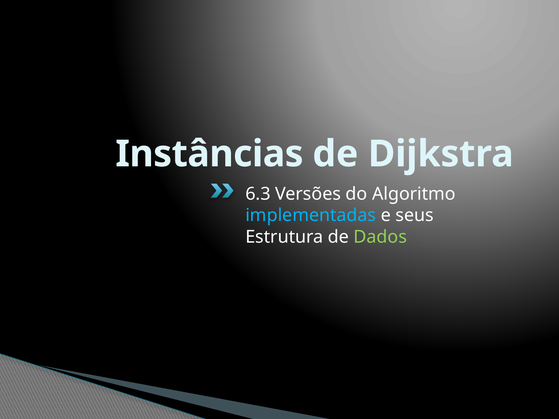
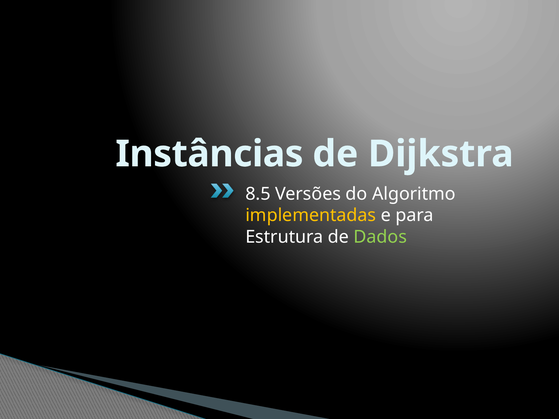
6.3: 6.3 -> 8.5 (258, 194)
implementadas colour: light blue -> yellow (311, 215)
seus: seus -> para (415, 215)
